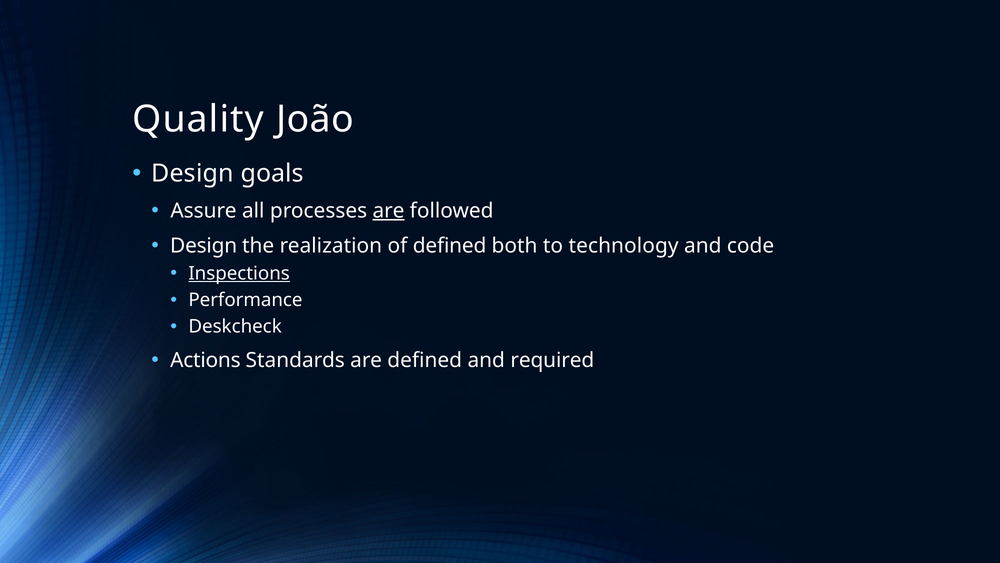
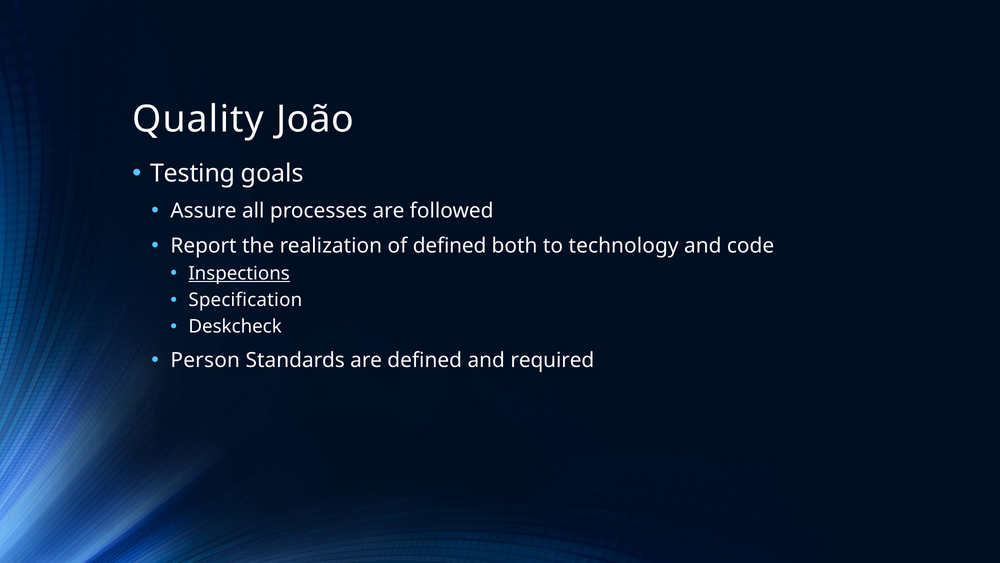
Design: Design -> Testing (193, 173)
are underline: present -> none (389, 211)
Design: Design -> Report (204, 246)
Performance: Performance -> Specification (245, 300)
Actions: Actions -> Person (205, 360)
